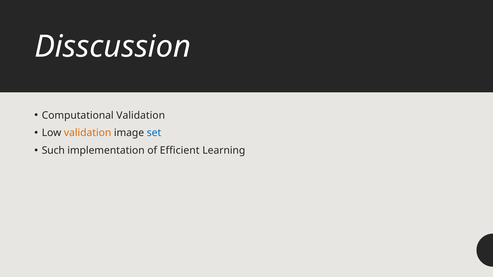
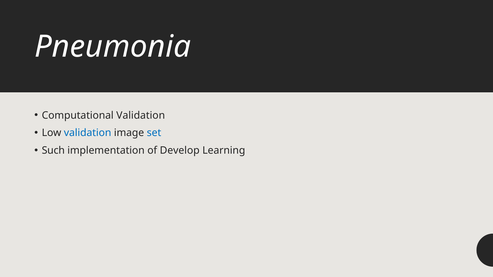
Disscussion: Disscussion -> Pneumonia (113, 47)
validation colour: orange -> blue (88, 133)
Efficient: Efficient -> Develop (180, 151)
